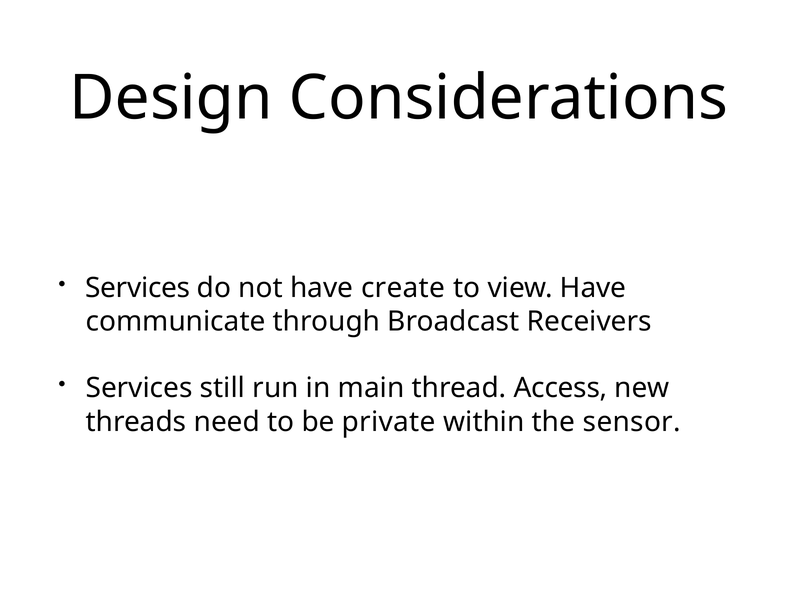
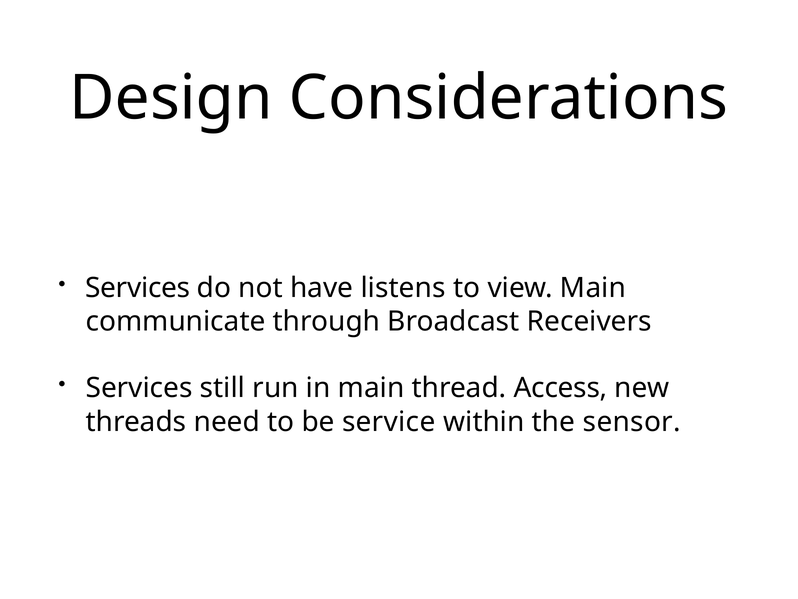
create: create -> listens (403, 288)
view Have: Have -> Main (593, 288)
private: private -> service (389, 421)
